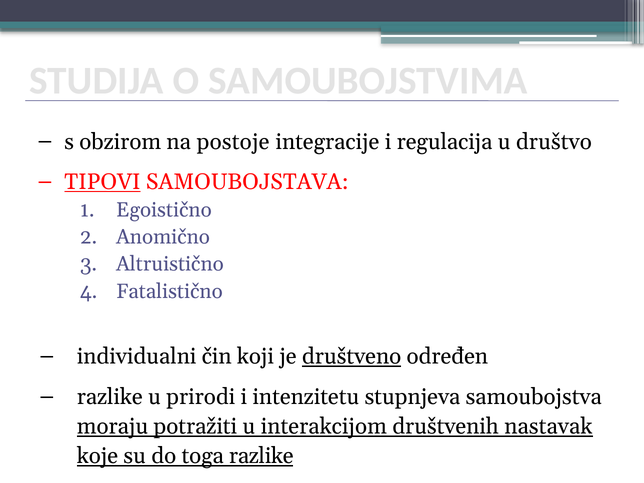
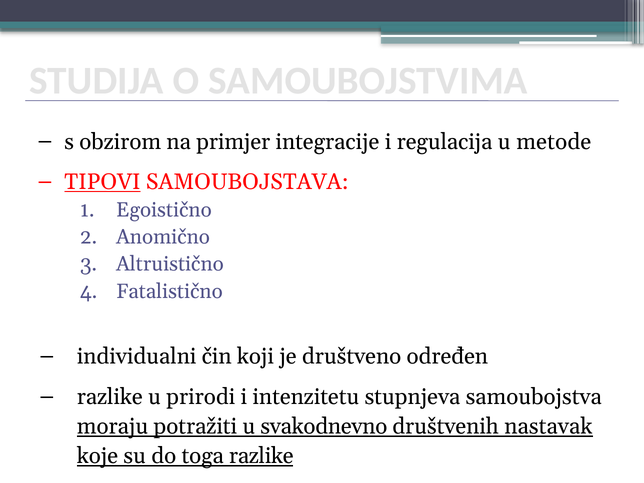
postoje: postoje -> primjer (233, 142)
društvo: društvo -> metode (554, 142)
društveno underline: present -> none (352, 357)
interakcijom: interakcijom -> svakodnevno (324, 426)
